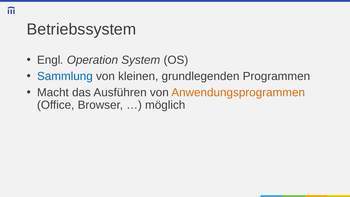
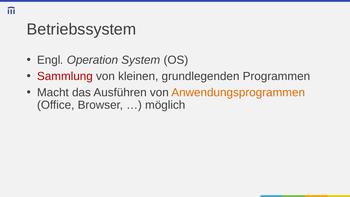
Sammlung colour: blue -> red (65, 76)
